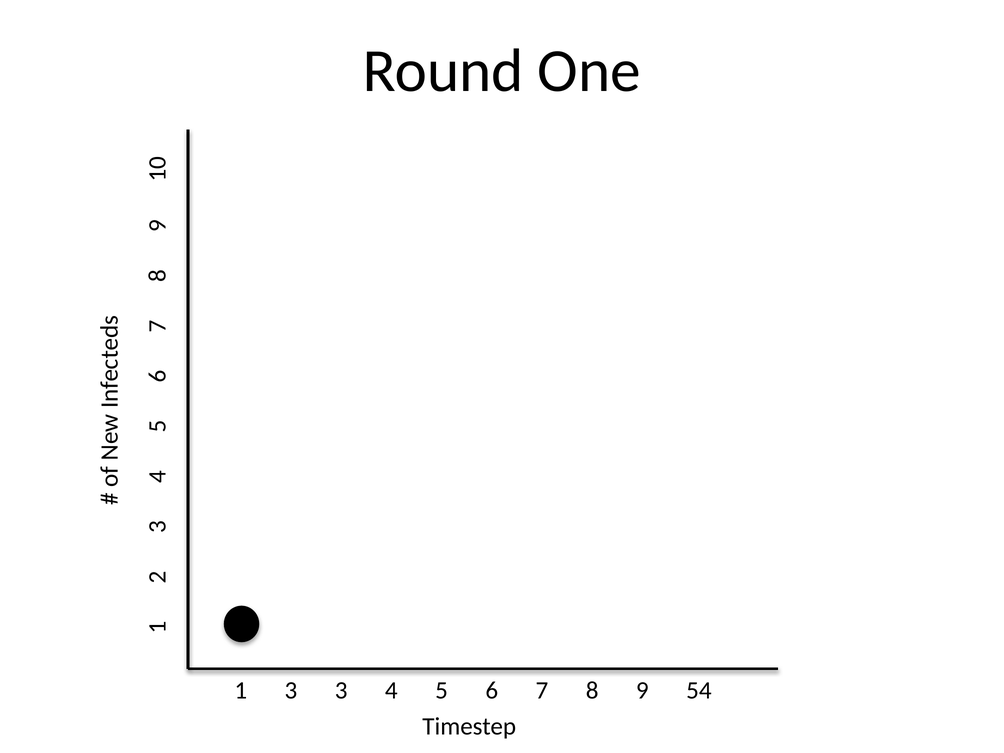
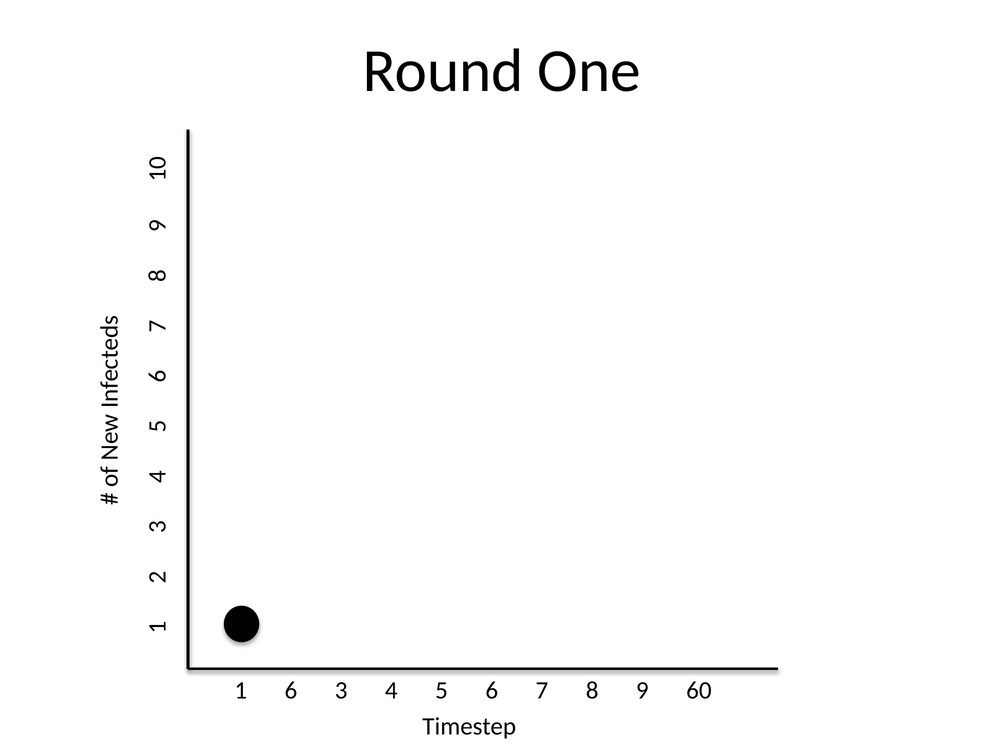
1 3: 3 -> 6 (291, 690)
54: 54 -> 60 (699, 690)
